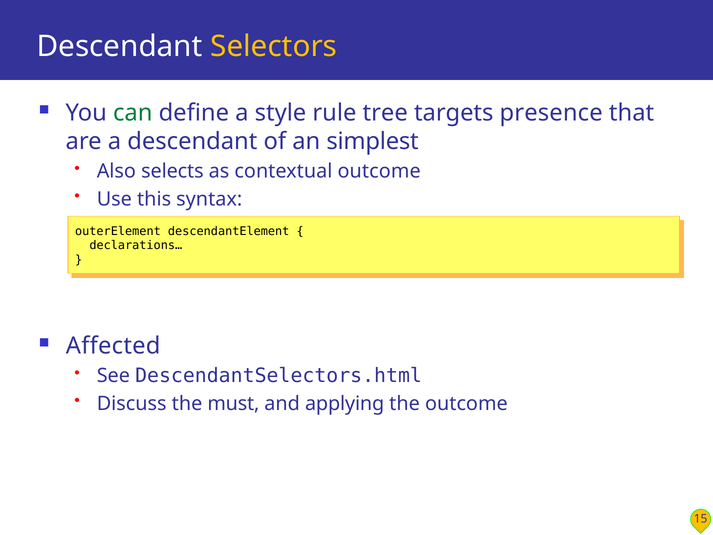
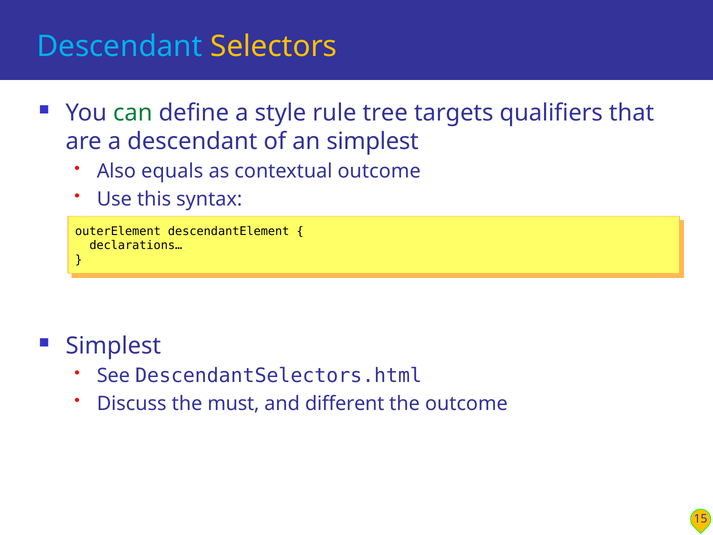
Descendant colour: white -> light blue (120, 47)
presence: presence -> qualifiers (551, 113)
selects: selects -> equals (172, 171)
Affected: Affected -> Simplest (113, 346)
applying: applying -> different (345, 403)
